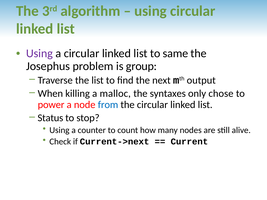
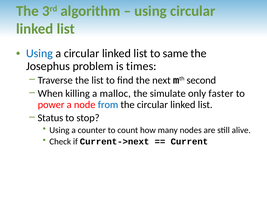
Using colour: purple -> blue (39, 53)
group: group -> times (141, 66)
output: output -> second (201, 80)
syntaxes: syntaxes -> simulate (168, 94)
chose: chose -> faster (221, 94)
